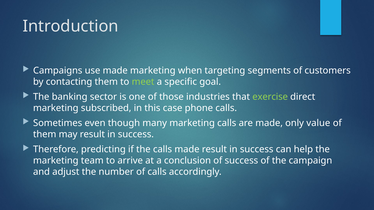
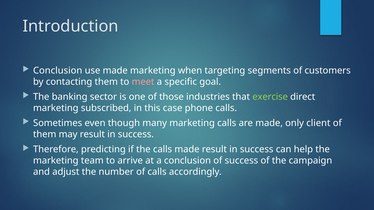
Campaigns: Campaigns -> Conclusion (58, 71)
meet colour: light green -> pink (143, 82)
value: value -> client (318, 123)
